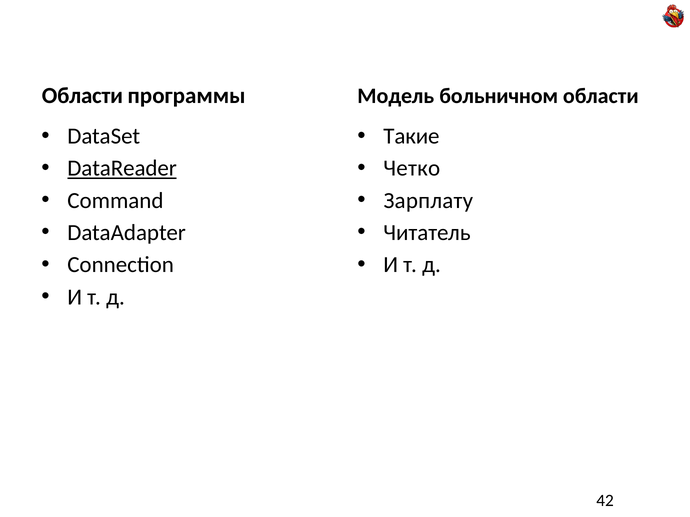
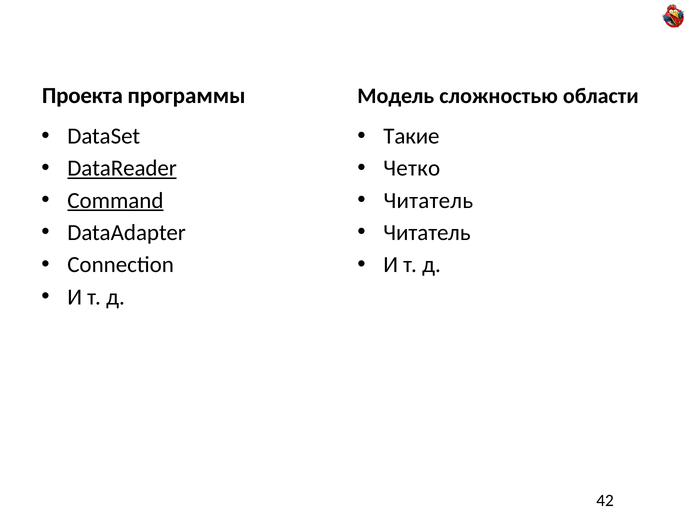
Области: Области -> Проекта (82, 96)
больничном: больничном -> сложностью (499, 96)
Command underline: none -> present (115, 201)
Зарплату: Зарплату -> Читатель (428, 201)
